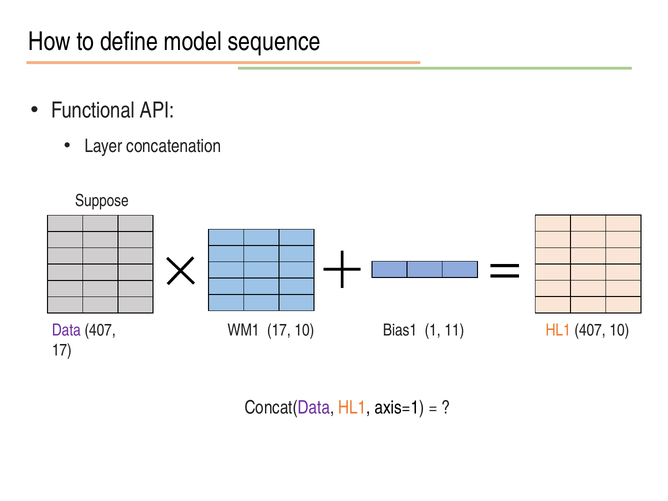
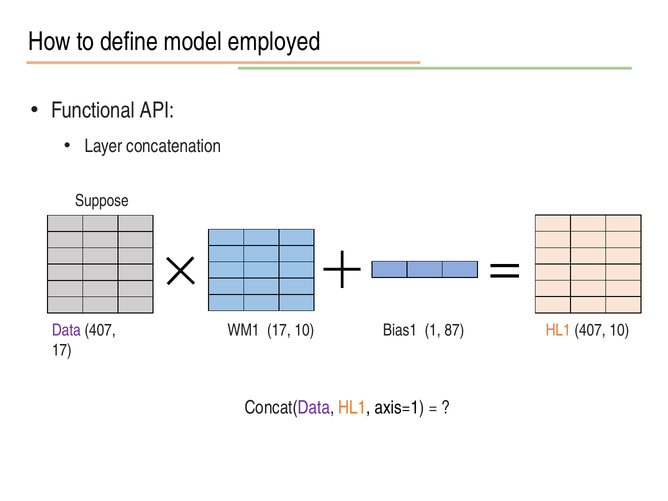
sequence: sequence -> employed (274, 41)
11: 11 -> 87 (454, 330)
